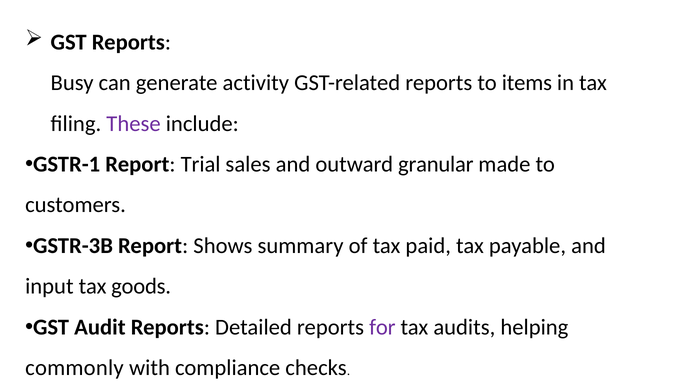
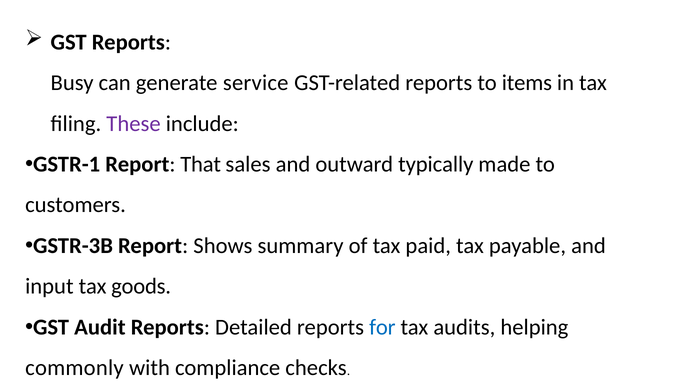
activity: activity -> service (256, 83)
Trial: Trial -> That (201, 164)
granular: granular -> typically (436, 164)
for colour: purple -> blue (382, 327)
